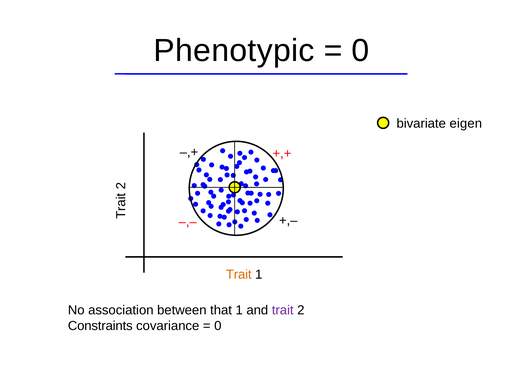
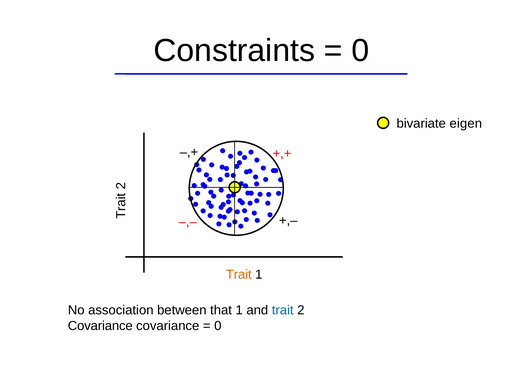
Phenotypic: Phenotypic -> Constraints (234, 51)
trait colour: purple -> blue (283, 310)
Constraints: Constraints -> Covariance (100, 326)
